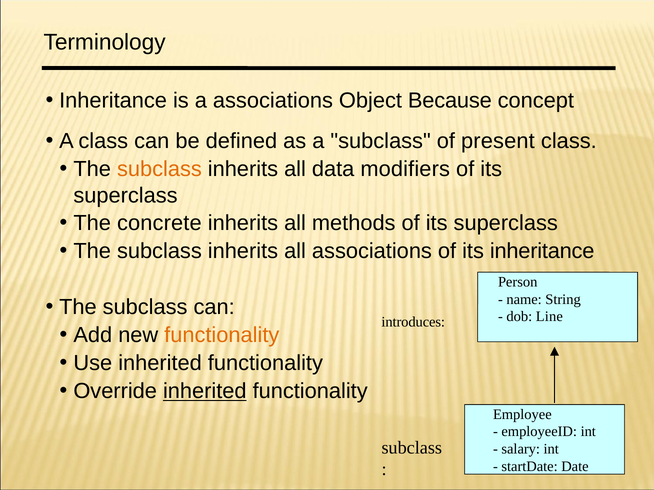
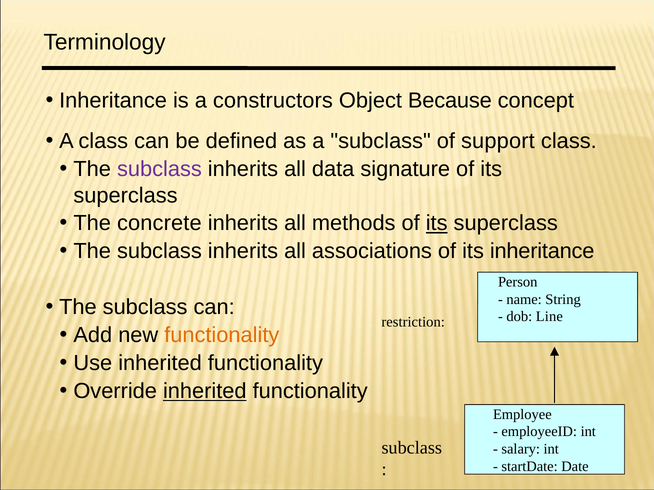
a associations: associations -> constructors (273, 101)
present: present -> support (498, 141)
subclass colour: orange -> purple (159, 169)
modifiers: modifiers -> signature (405, 169)
its underline: none -> present (437, 224)
introduces: introduces -> restriction (413, 322)
